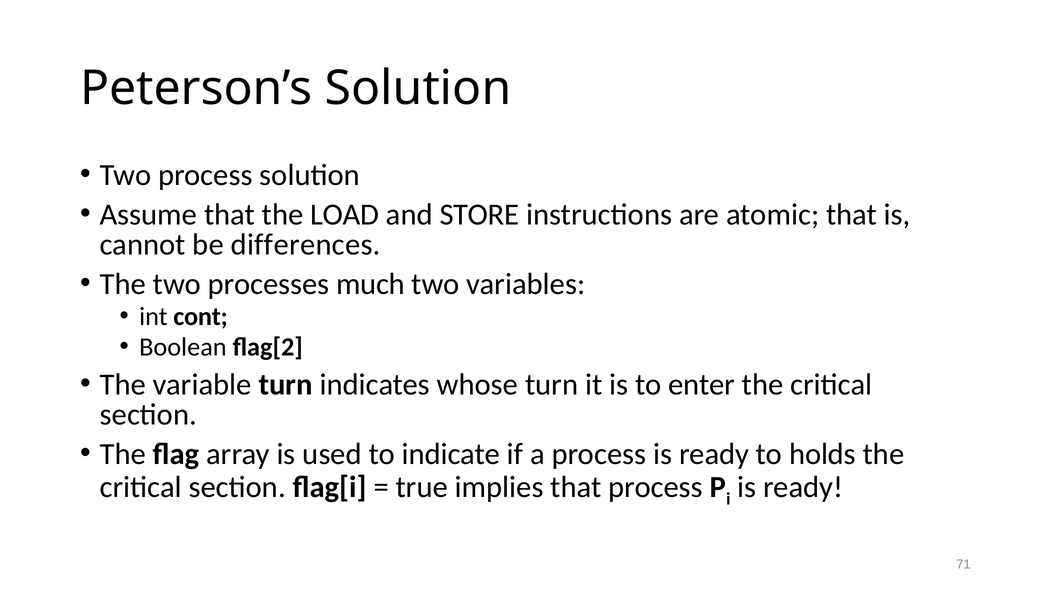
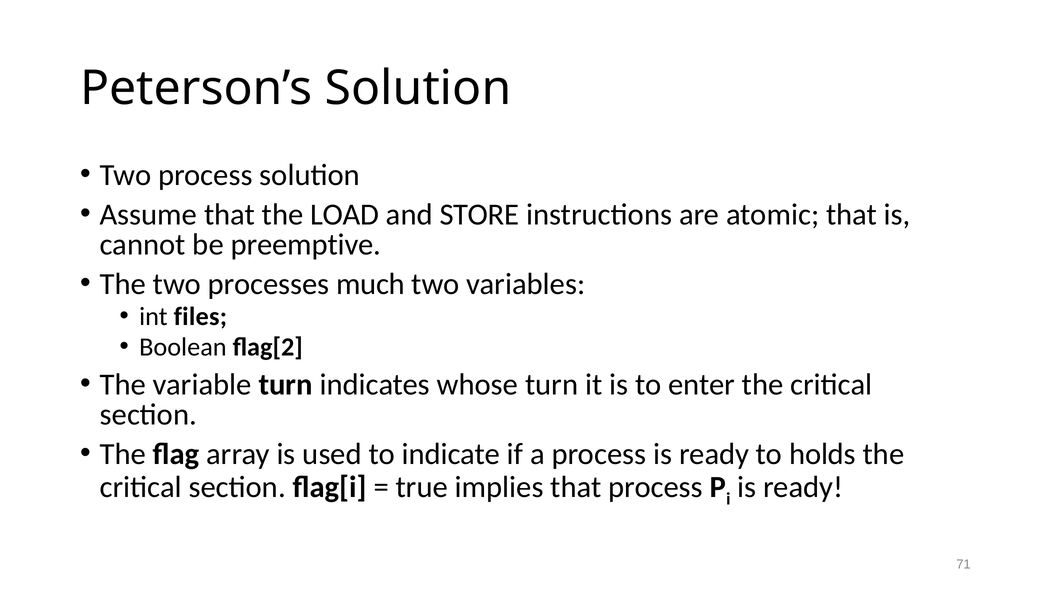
differences: differences -> preemptive (306, 245)
cont: cont -> files (200, 317)
